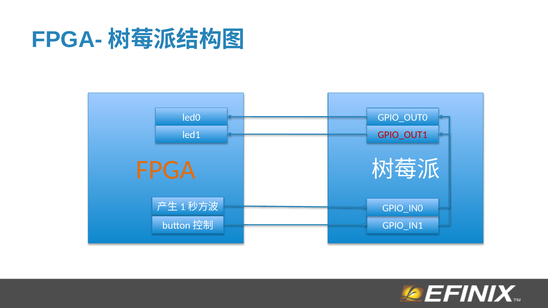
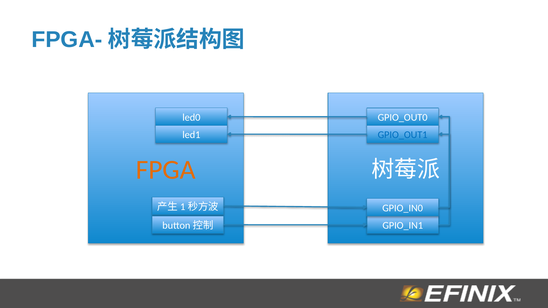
GPIO_OUT1 colour: red -> blue (403, 135)
